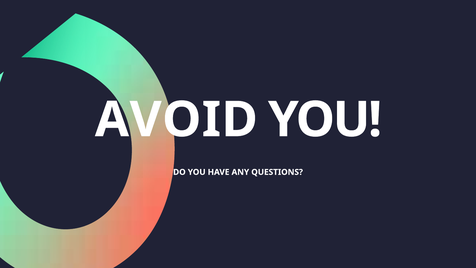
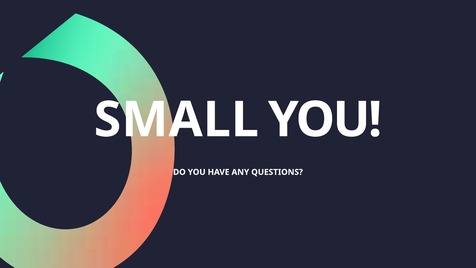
AVOID: AVOID -> SMALL (176, 120)
